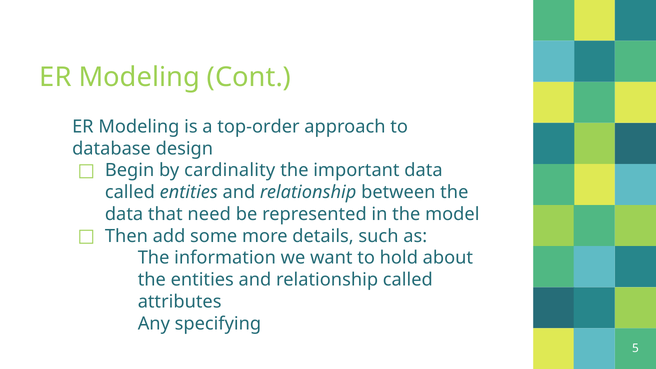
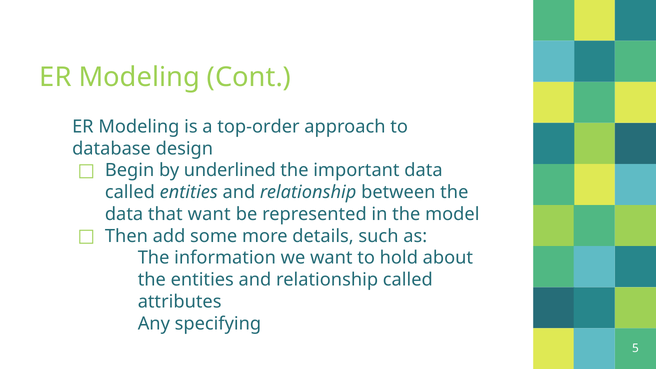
cardinality: cardinality -> underlined (230, 170)
that need: need -> want (209, 214)
